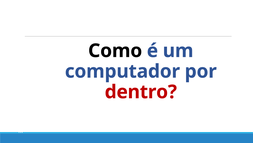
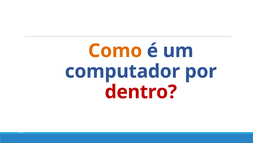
Como colour: black -> orange (115, 51)
